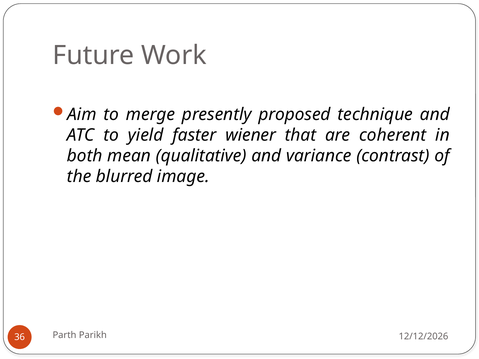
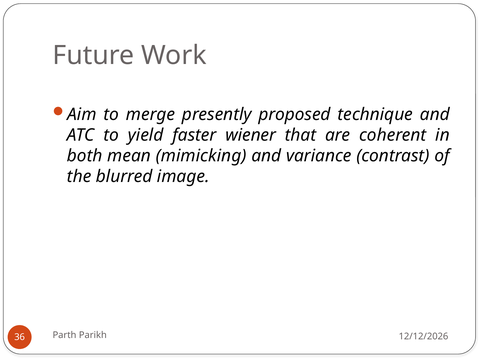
qualitative: qualitative -> mimicking (201, 156)
